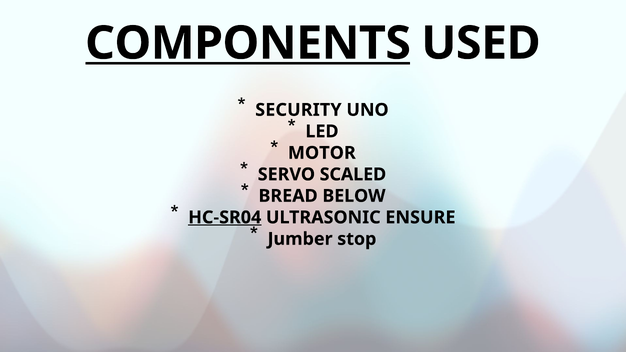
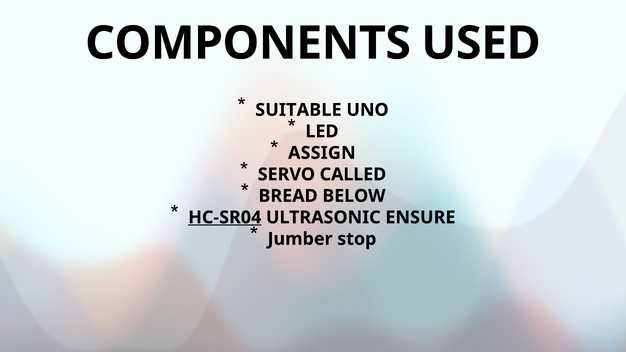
COMPONENTS underline: present -> none (248, 43)
SECURITY: SECURITY -> SUITABLE (298, 110)
MOTOR: MOTOR -> ASSIGN (322, 153)
SCALED: SCALED -> CALLED (353, 174)
